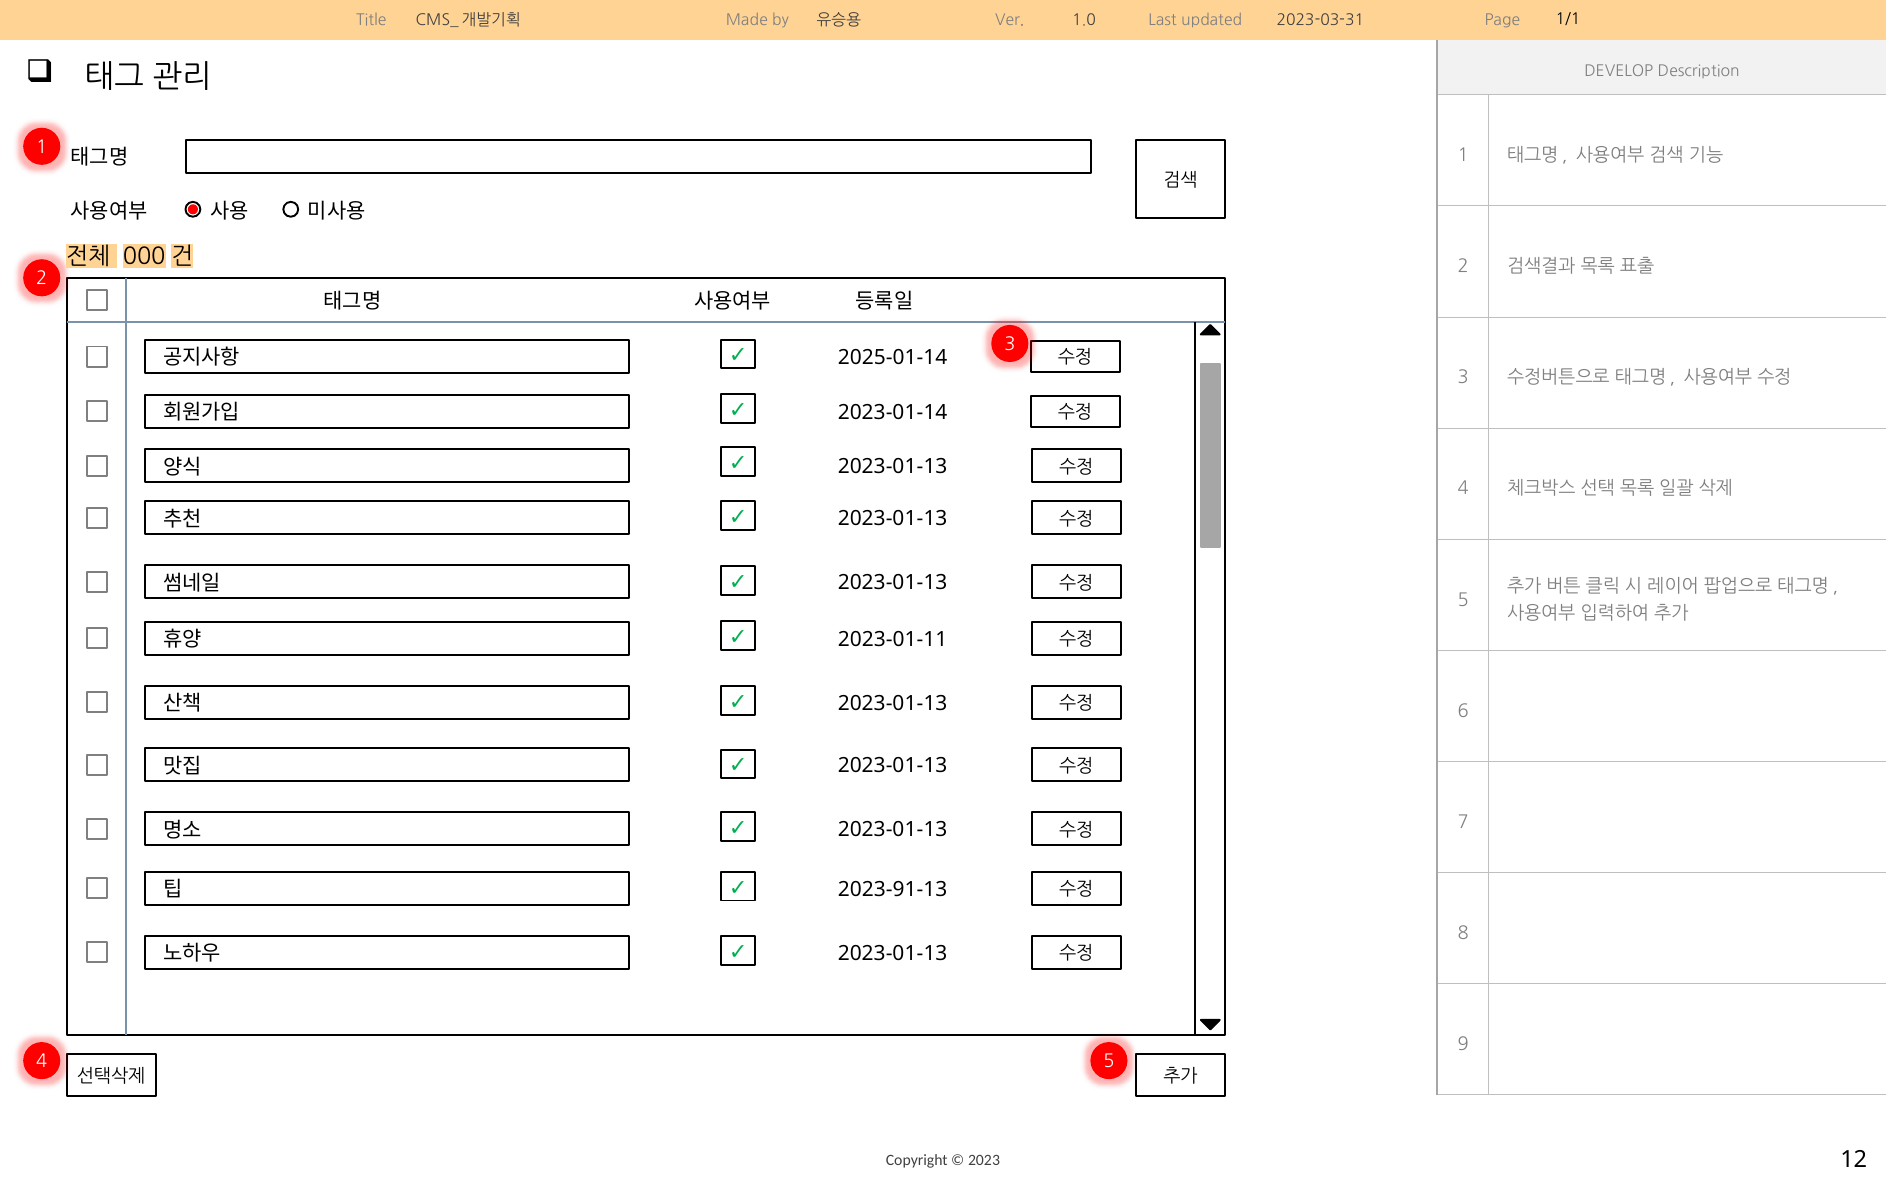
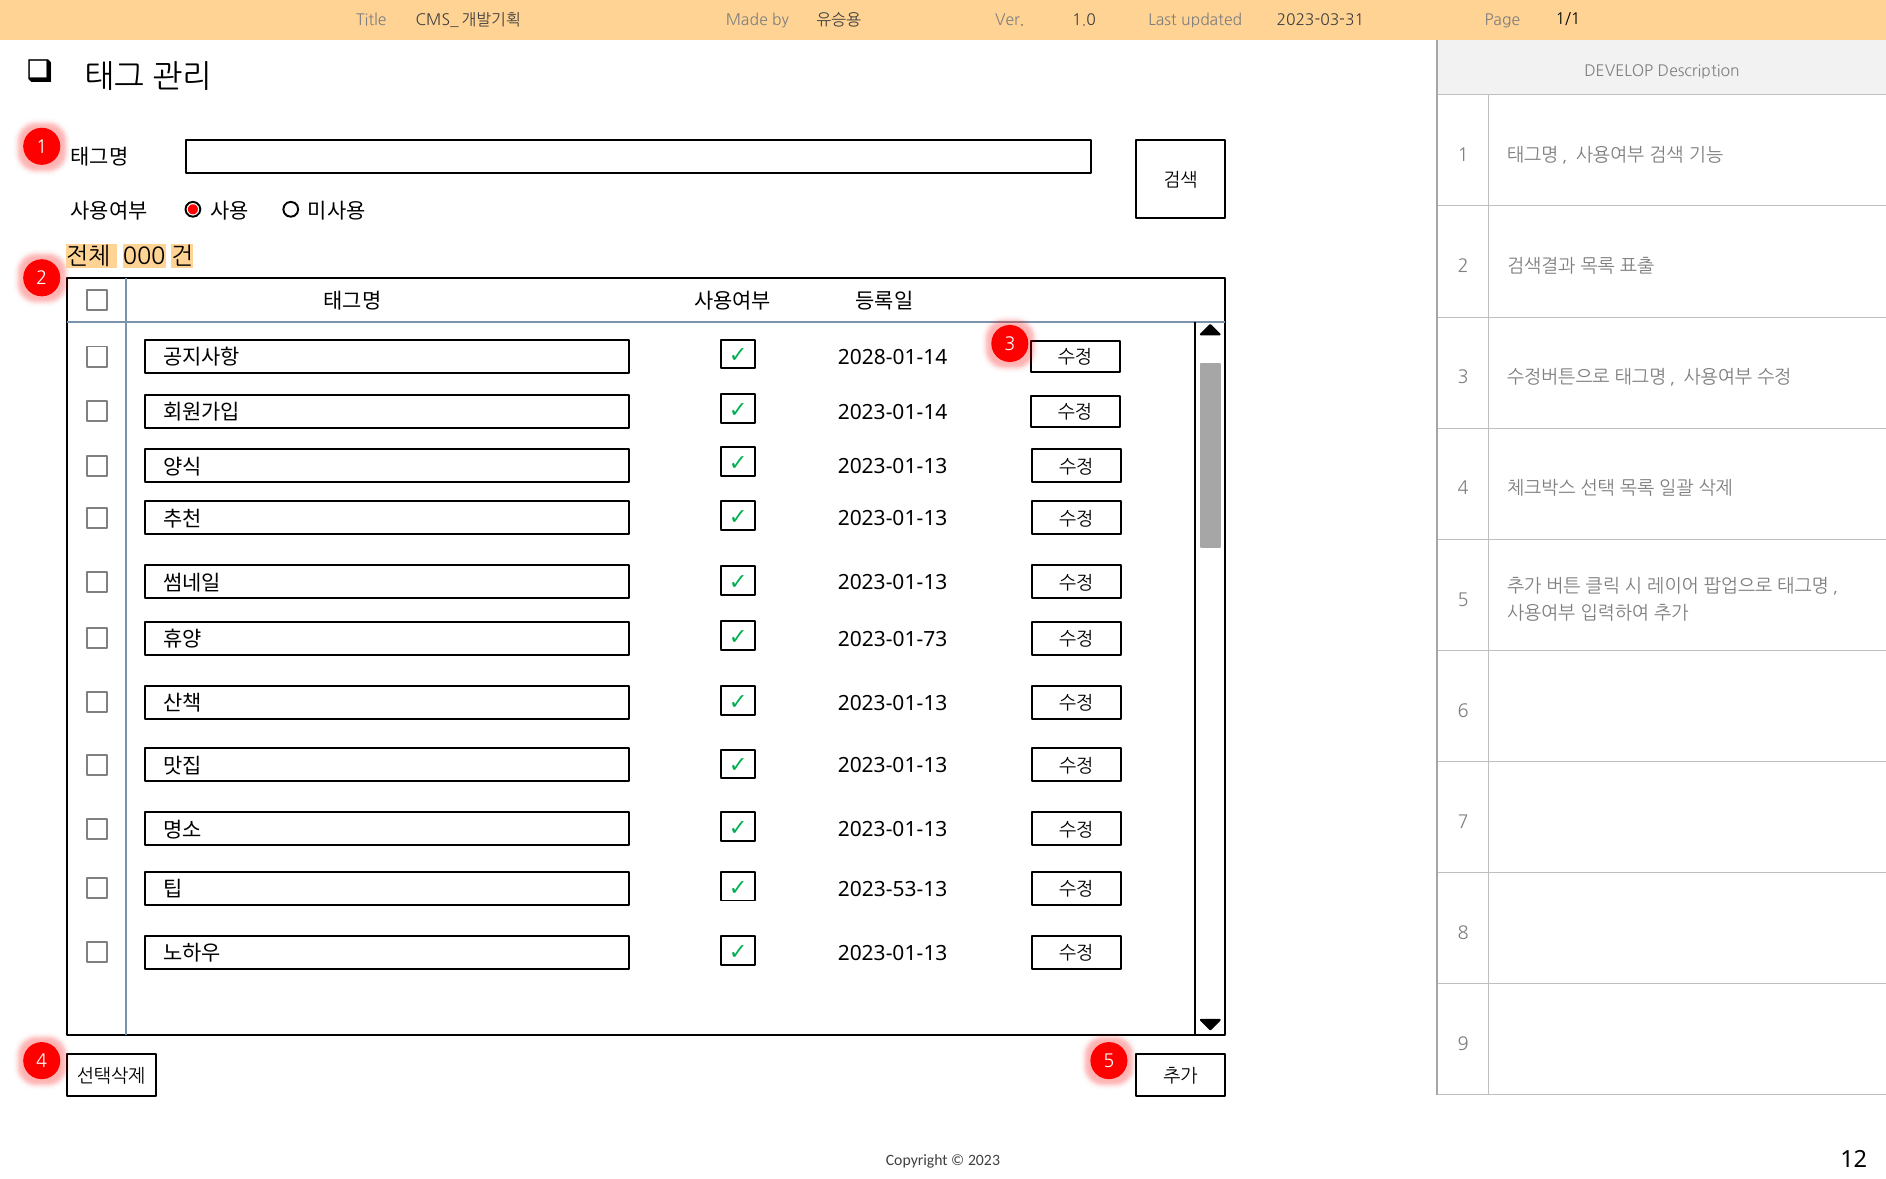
2025-01-14: 2025-01-14 -> 2028-01-14 (893, 358)
2023-01-11: 2023-01-11 -> 2023-01-73 (893, 639)
2023-91-13: 2023-91-13 -> 2023-53-13 (893, 889)
